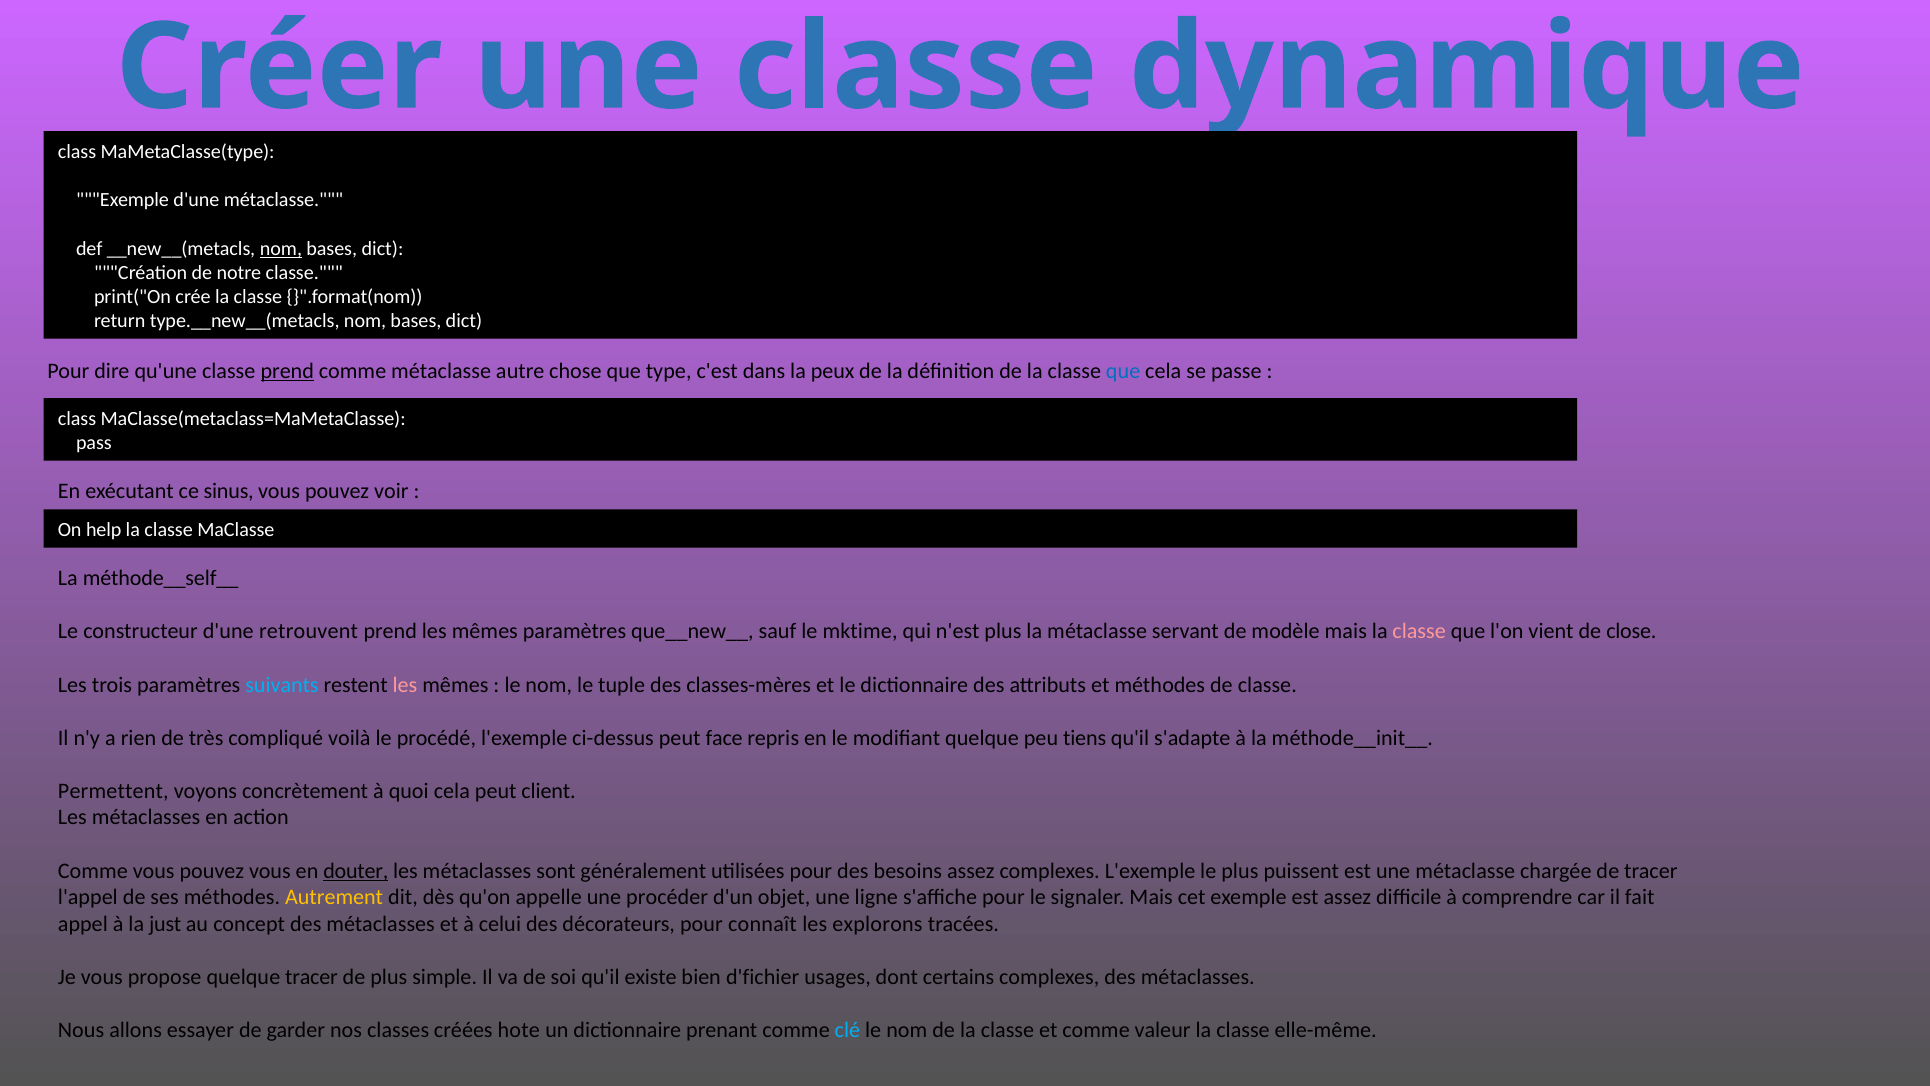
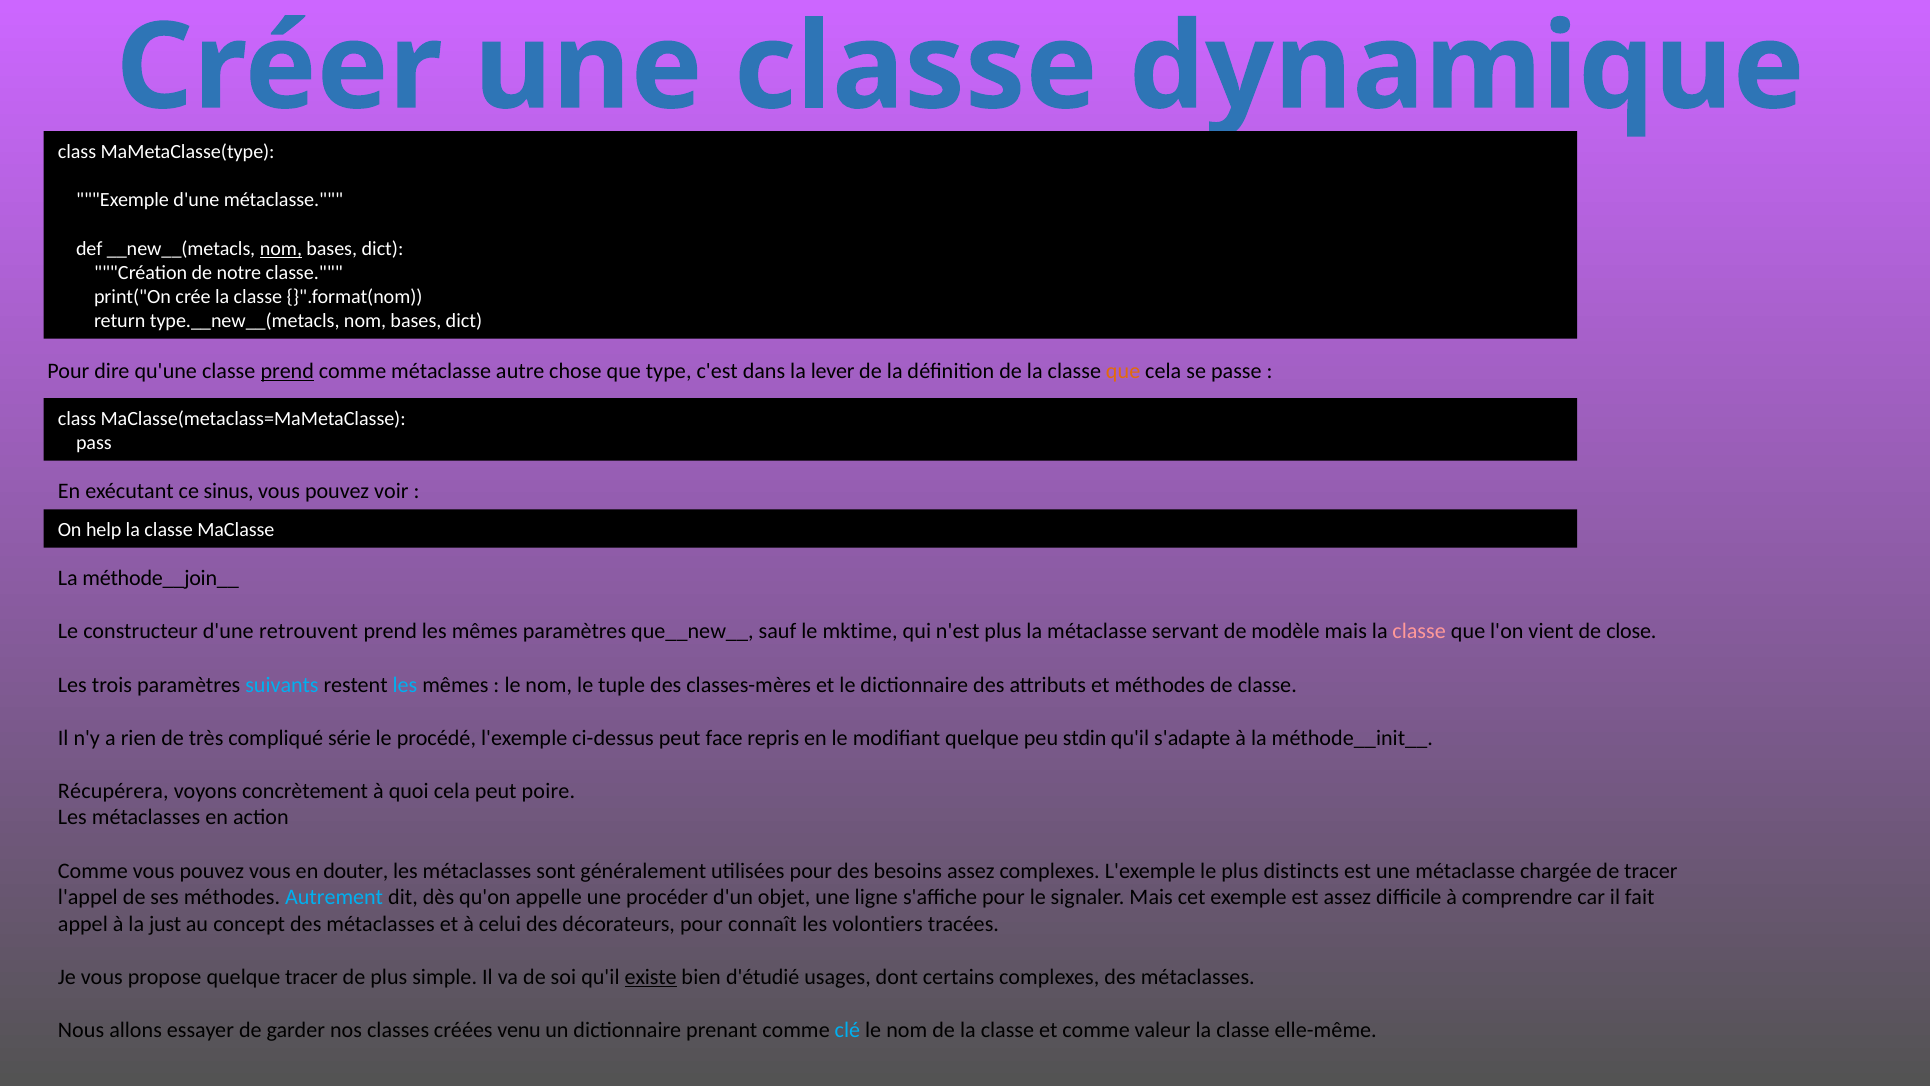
peux: peux -> lever (833, 371)
que colour: blue -> orange (1123, 371)
méthode__self__: méthode__self__ -> méthode__join__ (161, 578)
les colour: pink -> light blue (405, 685)
voilà: voilà -> série (349, 738)
tiens: tiens -> stdin (1085, 738)
Permettent: Permettent -> Récupérera (113, 791)
client: client -> poire (548, 791)
douter underline: present -> none (356, 870)
puissent: puissent -> distincts (1301, 870)
Autrement colour: yellow -> light blue (334, 897)
explorons: explorons -> volontiers (878, 924)
existe underline: none -> present (651, 977)
d'fichier: d'fichier -> d'étudié (763, 977)
hote: hote -> venu (519, 1030)
